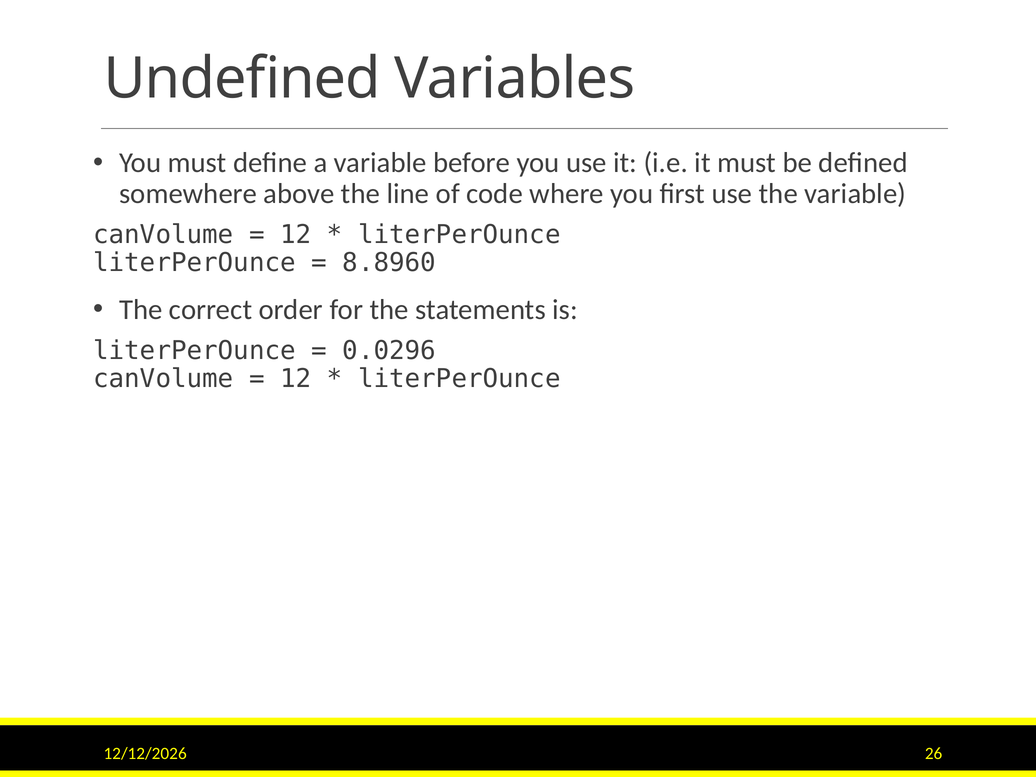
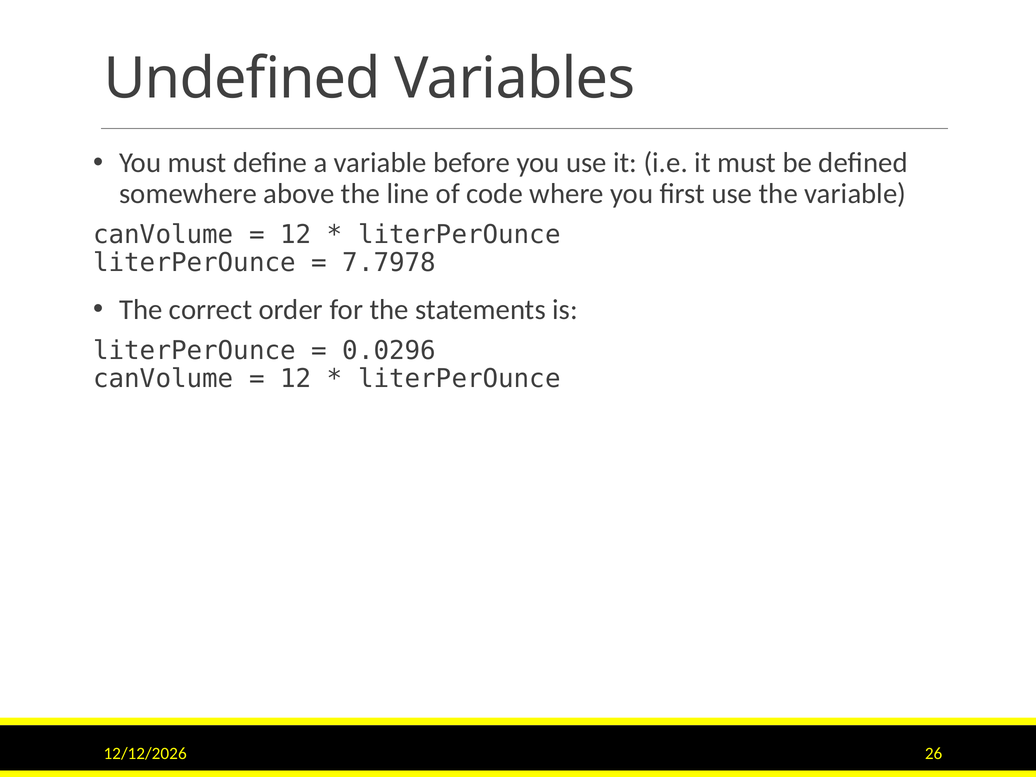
8.8960: 8.8960 -> 7.7978 (389, 263)
